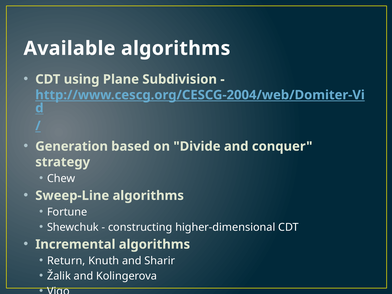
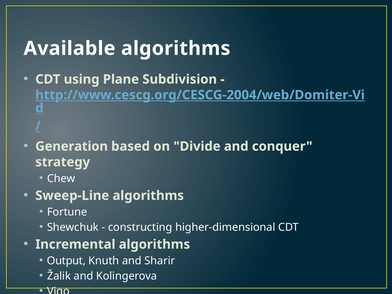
Return: Return -> Output (66, 261)
